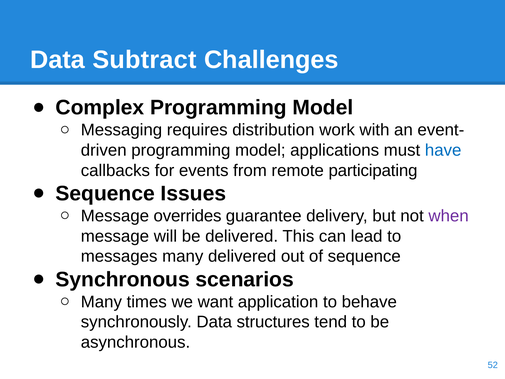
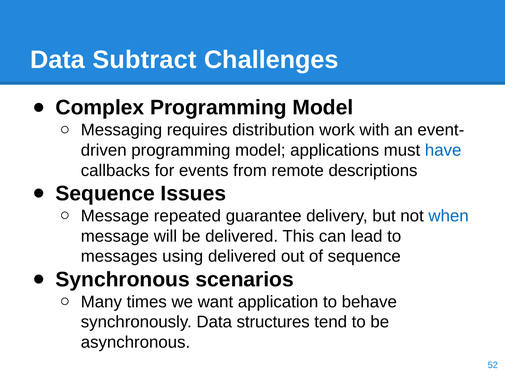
participating: participating -> descriptions (373, 170)
overrides: overrides -> repeated (187, 216)
when colour: purple -> blue (449, 216)
messages many: many -> using (183, 256)
